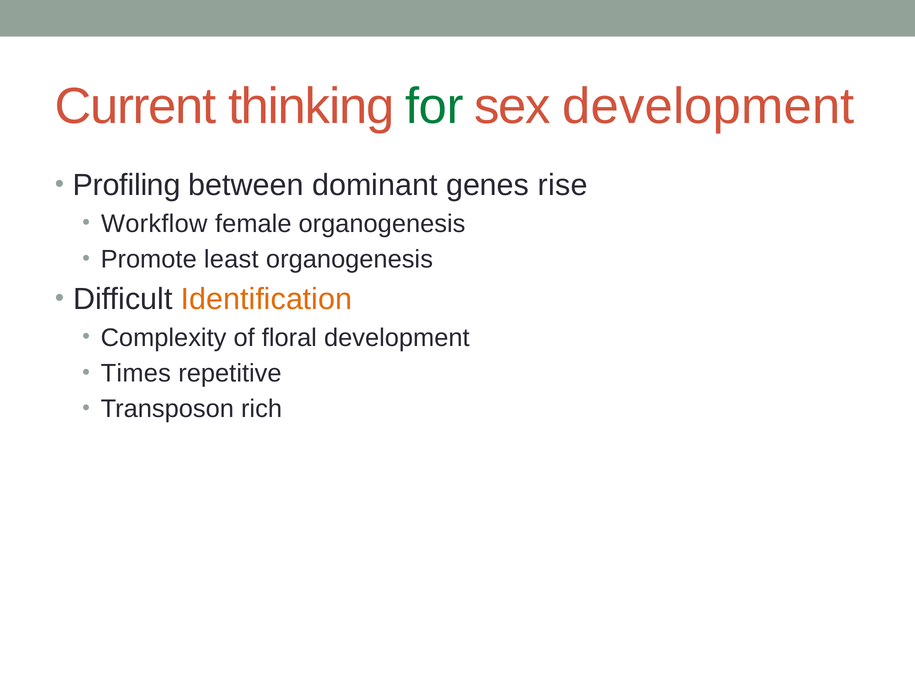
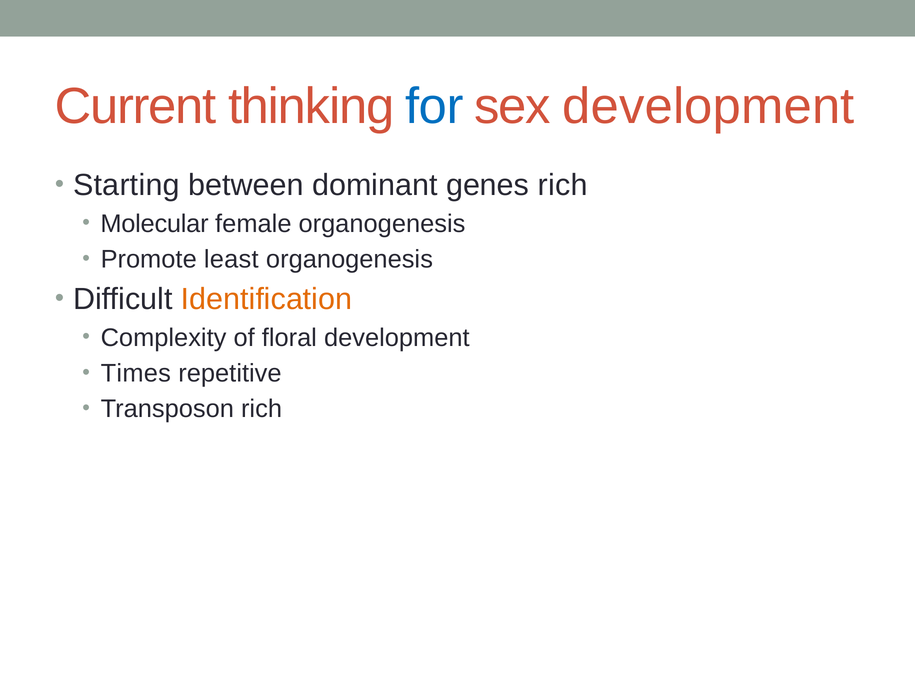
for colour: green -> blue (434, 106)
Profiling: Profiling -> Starting (126, 185)
genes rise: rise -> rich (563, 185)
Workflow: Workflow -> Molecular (155, 223)
